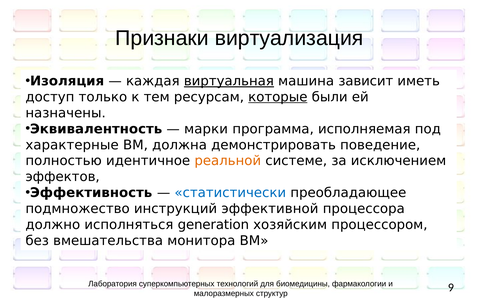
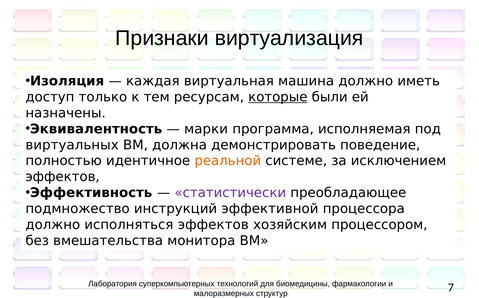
виртуальная underline: present -> none (229, 81)
машина зависит: зависит -> должно (366, 81)
характерные: характерные -> виртуальных (72, 145)
статистически colour: blue -> purple (230, 193)
исполняться generation: generation -> эффектов (213, 225)
9: 9 -> 7 (451, 288)
